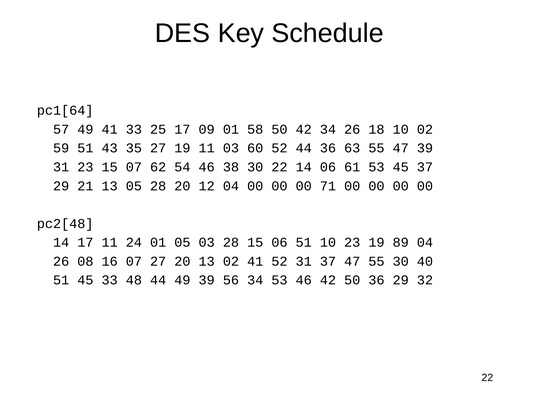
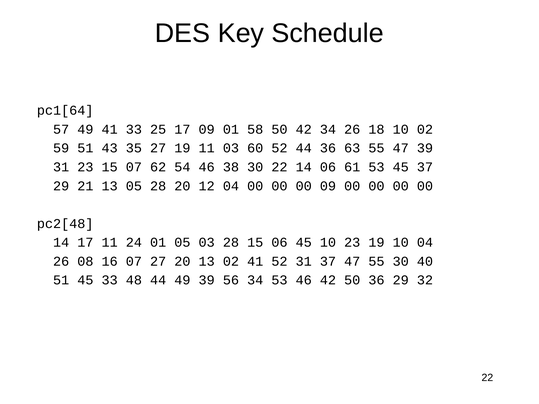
00 71: 71 -> 09 (328, 186)
06 51: 51 -> 45 (304, 243)
19 89: 89 -> 10 (401, 243)
